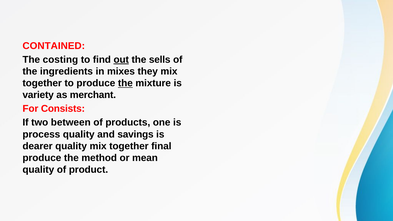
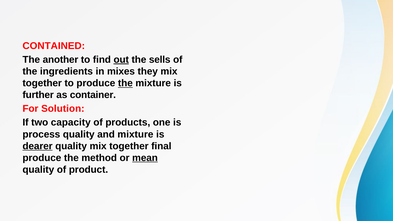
costing: costing -> another (60, 60)
variety: variety -> further (38, 95)
merchant: merchant -> container (93, 95)
Consists: Consists -> Solution (63, 109)
between: between -> capacity (71, 123)
and savings: savings -> mixture (135, 134)
dearer underline: none -> present (38, 146)
mean underline: none -> present (145, 158)
